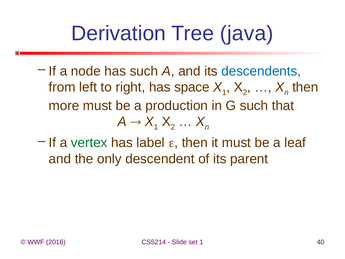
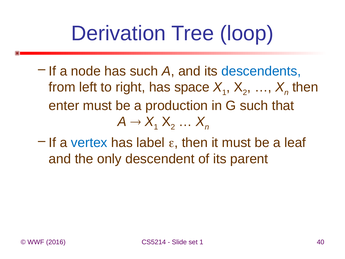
java: java -> loop (247, 33)
more: more -> enter (64, 106)
vertex colour: green -> blue (89, 143)
